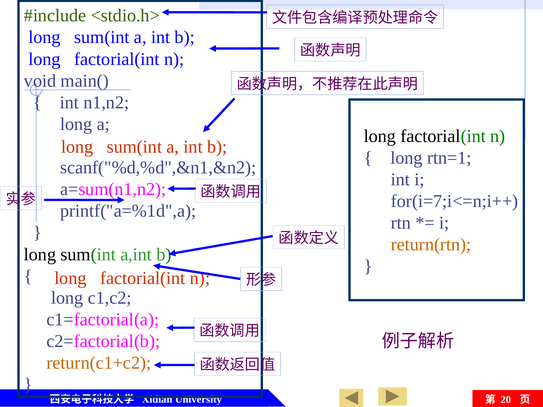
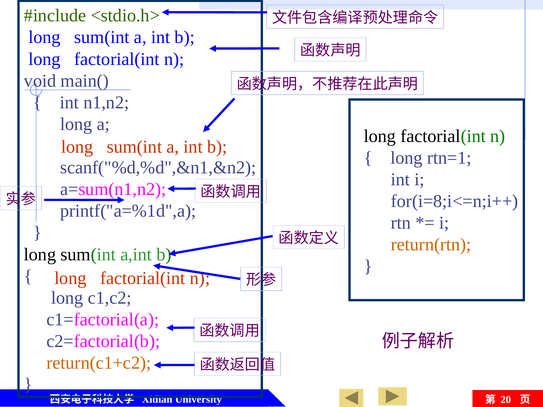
for(i=7;i<=n;i++: for(i=7;i<=n;i++ -> for(i=8;i<=n;i++ (455, 201)
